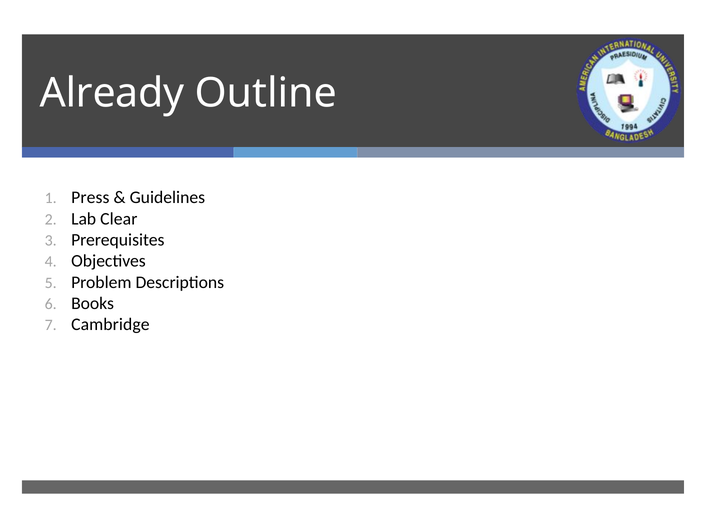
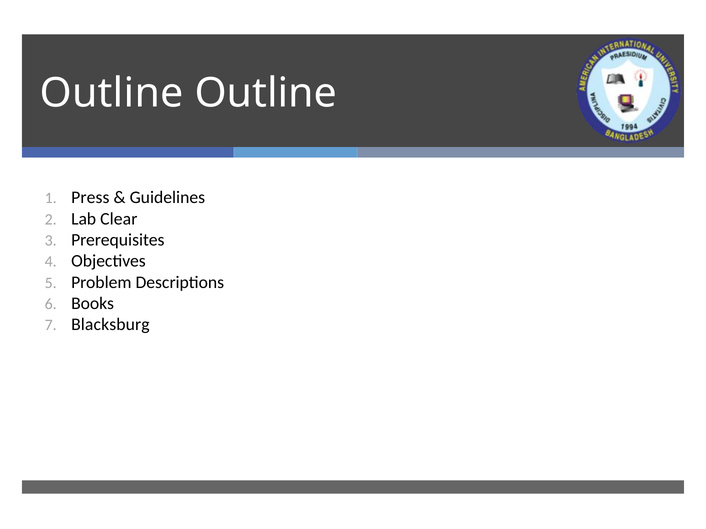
Already: Already -> Outline (112, 93)
Cambridge: Cambridge -> Blacksburg (110, 325)
